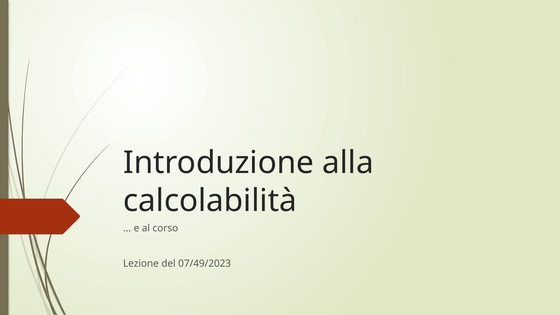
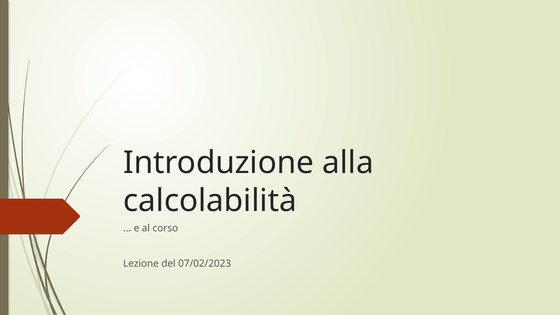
07/49/2023: 07/49/2023 -> 07/02/2023 (205, 264)
